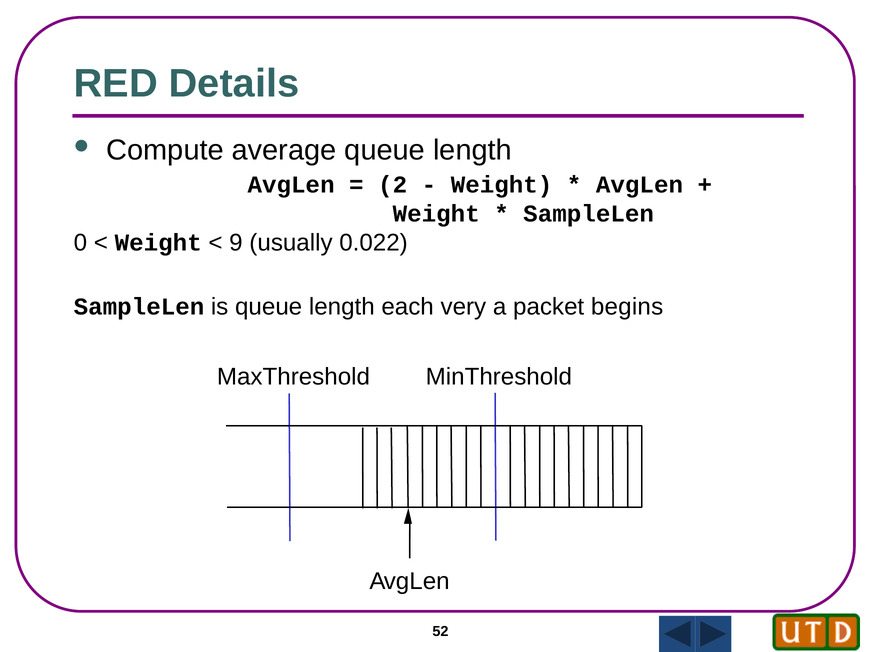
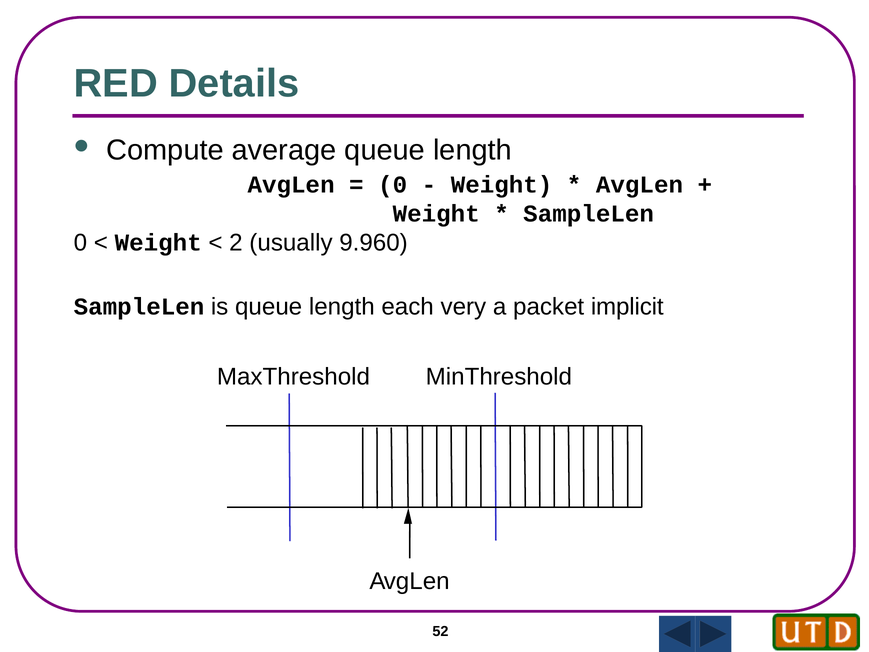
2: 2 -> 0 (393, 184)
9: 9 -> 2 (236, 243)
0.022: 0.022 -> 9.960 (374, 243)
begins: begins -> implicit (627, 307)
